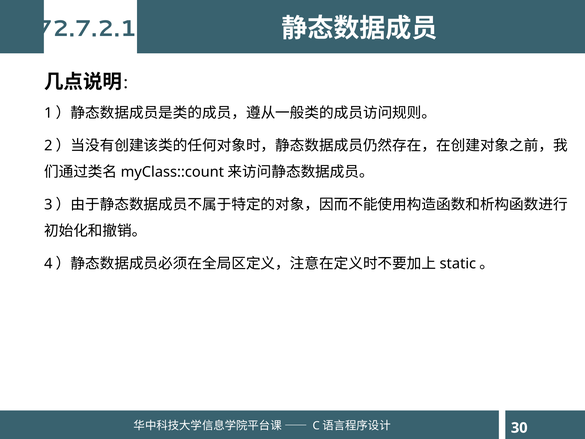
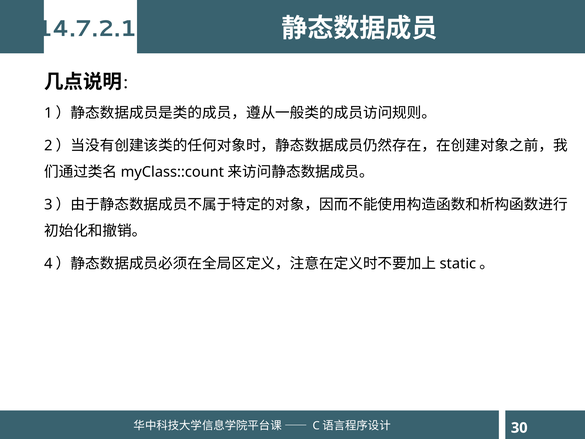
72.7.2.1: 72.7.2.1 -> 14.7.2.1 (86, 29)
